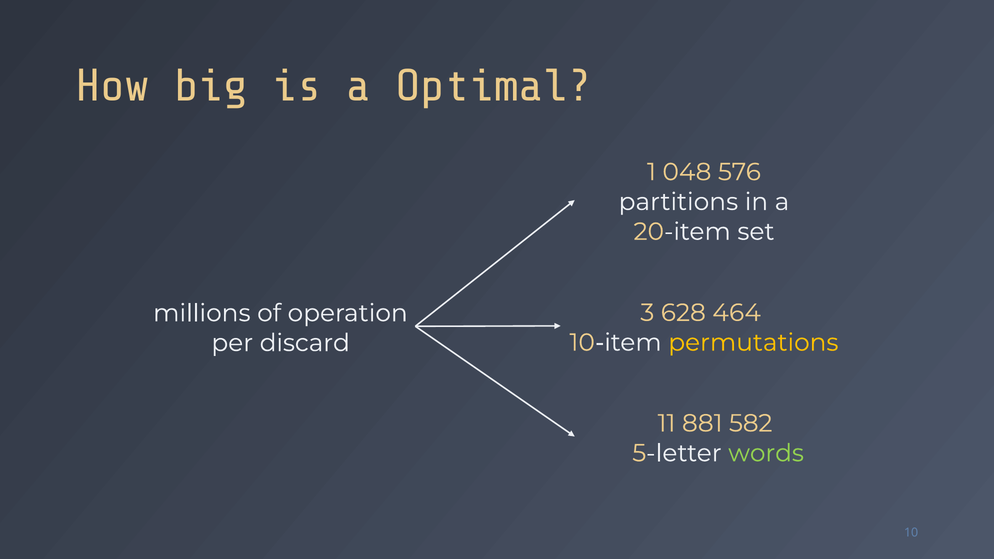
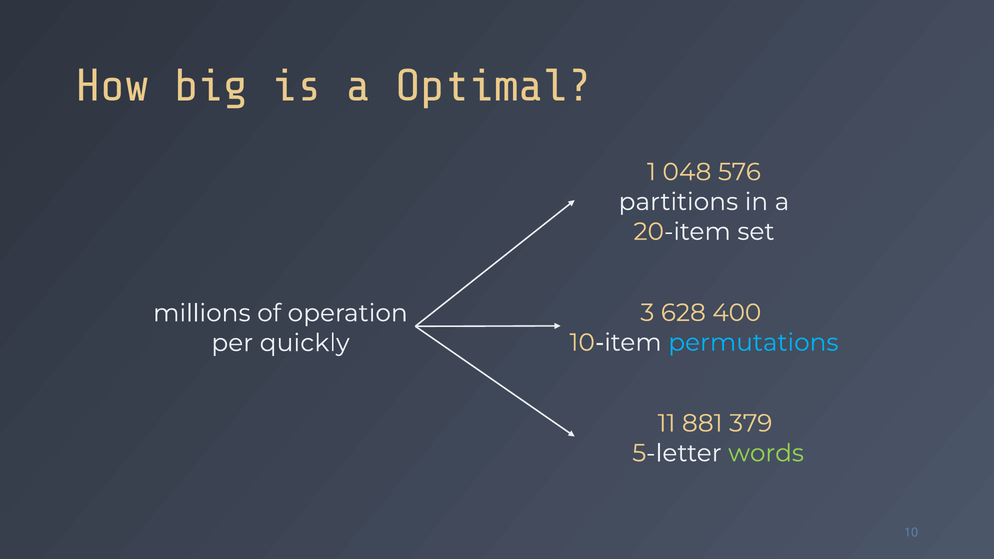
464: 464 -> 400 (737, 313)
permutations colour: yellow -> light blue (753, 343)
discard: discard -> quickly (305, 343)
582: 582 -> 379 (751, 423)
